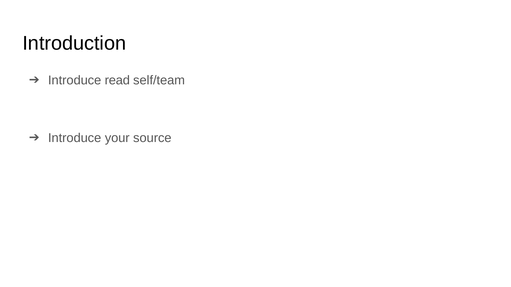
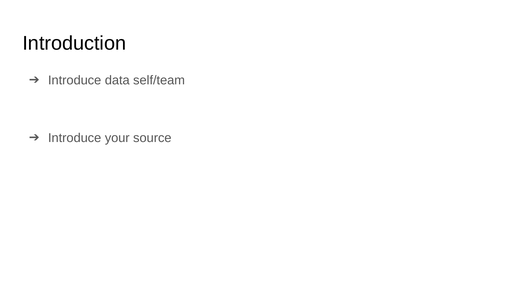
read: read -> data (117, 80)
